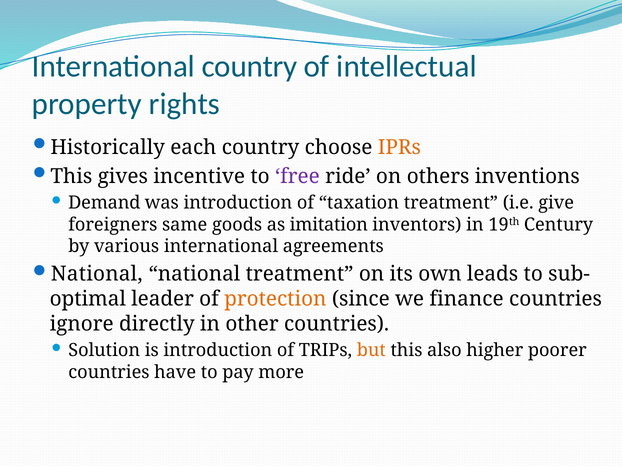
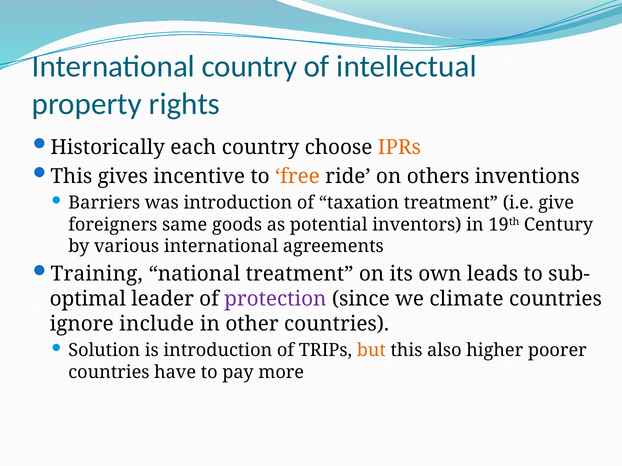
free colour: purple -> orange (297, 176)
Demand: Demand -> Barriers (104, 203)
imitation: imitation -> potential (329, 225)
National: National -> Training (97, 274)
protection colour: orange -> purple (275, 299)
finance: finance -> climate (466, 299)
directly: directly -> include (157, 324)
